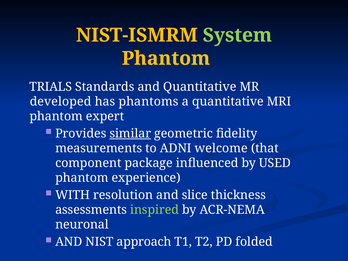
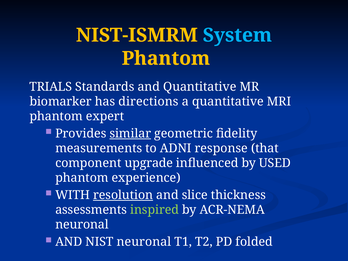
System colour: light green -> light blue (237, 35)
developed: developed -> biomarker (61, 101)
phantoms: phantoms -> directions (148, 101)
welcome: welcome -> response (221, 148)
package: package -> upgrade (149, 163)
resolution underline: none -> present (123, 195)
NIST approach: approach -> neuronal (144, 242)
